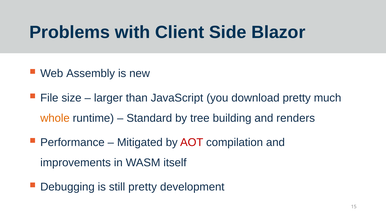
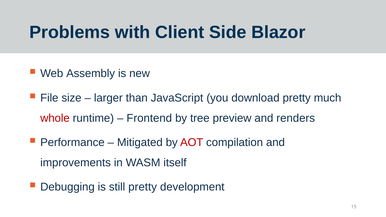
whole colour: orange -> red (55, 118)
Standard: Standard -> Frontend (149, 118)
building: building -> preview (232, 118)
